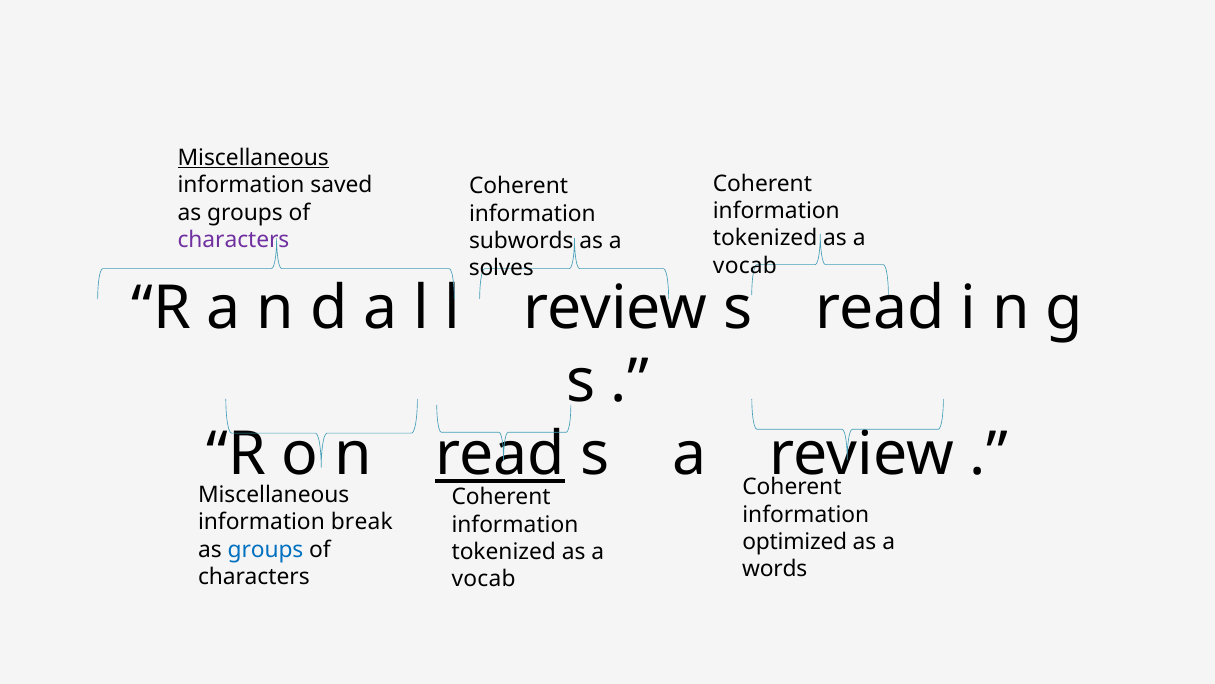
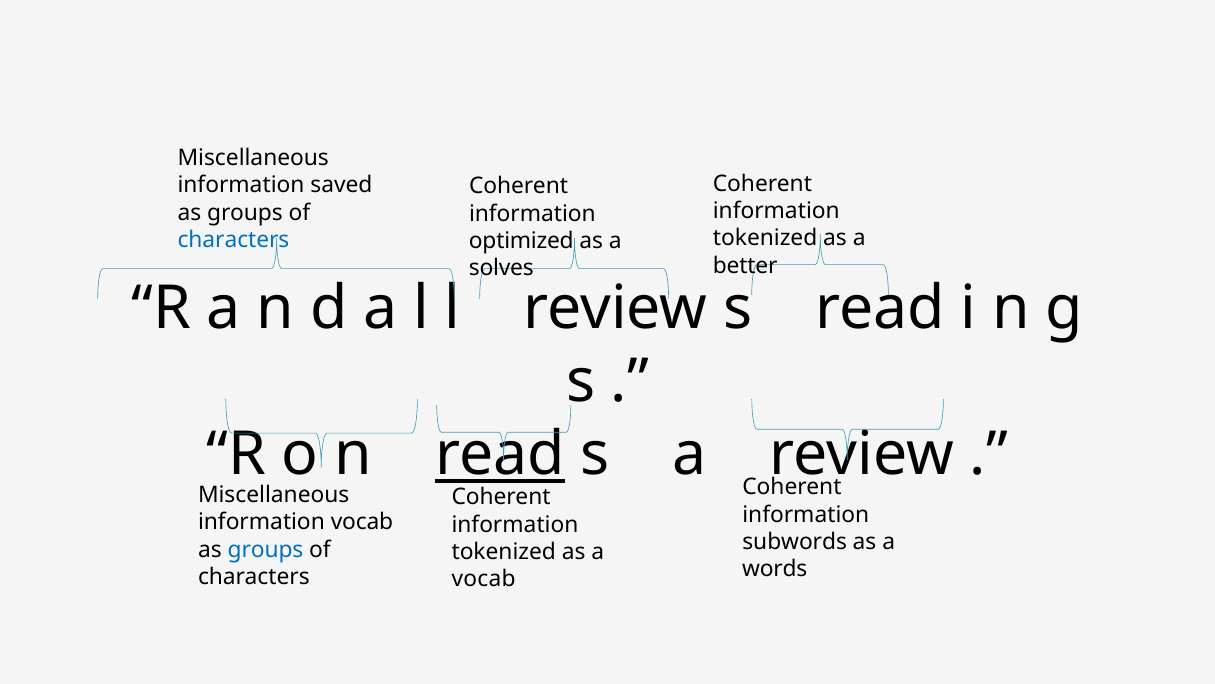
Miscellaneous underline: present -> none (253, 158)
characters colour: purple -> blue (233, 240)
subwords: subwords -> optimized (521, 241)
vocab: vocab -> better (745, 265)
information break: break -> vocab (362, 522)
optimized: optimized -> subwords (795, 541)
